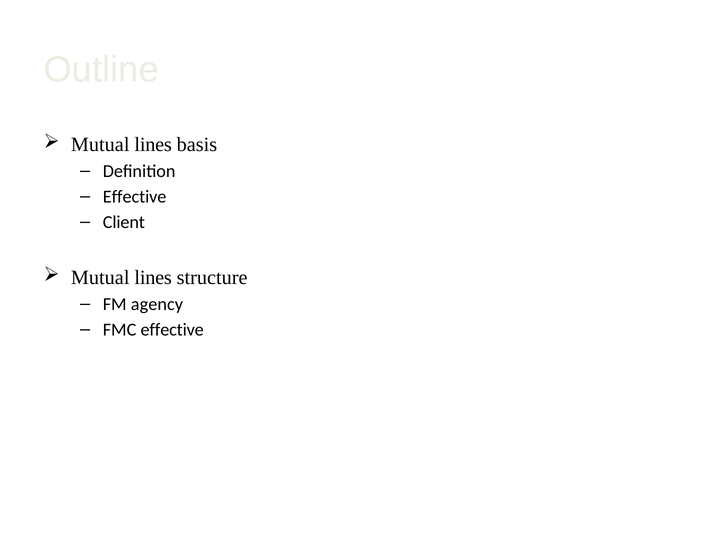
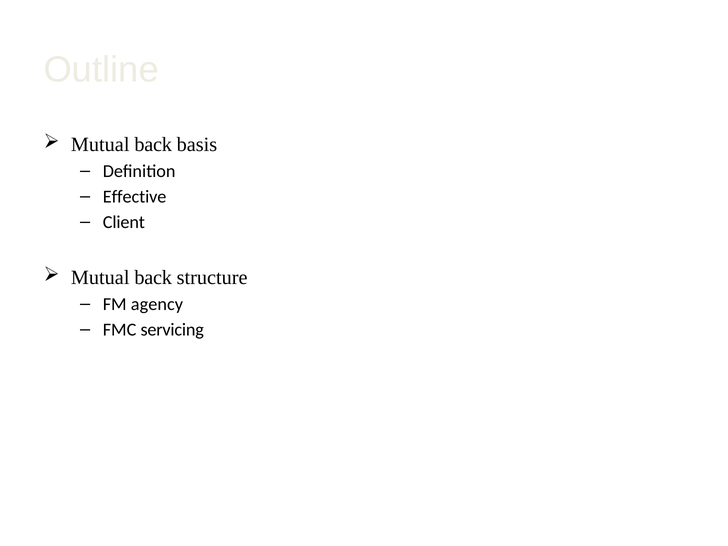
lines: lines -> back (153, 145)
lines: lines -> back (153, 278)
FMC effective: effective -> servicing (172, 330)
